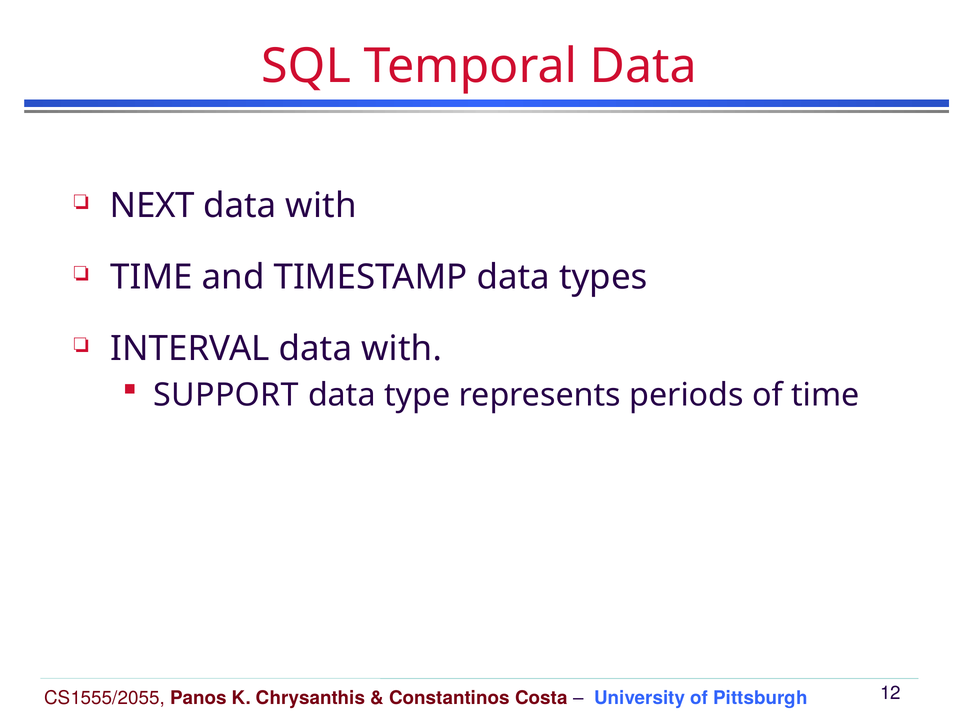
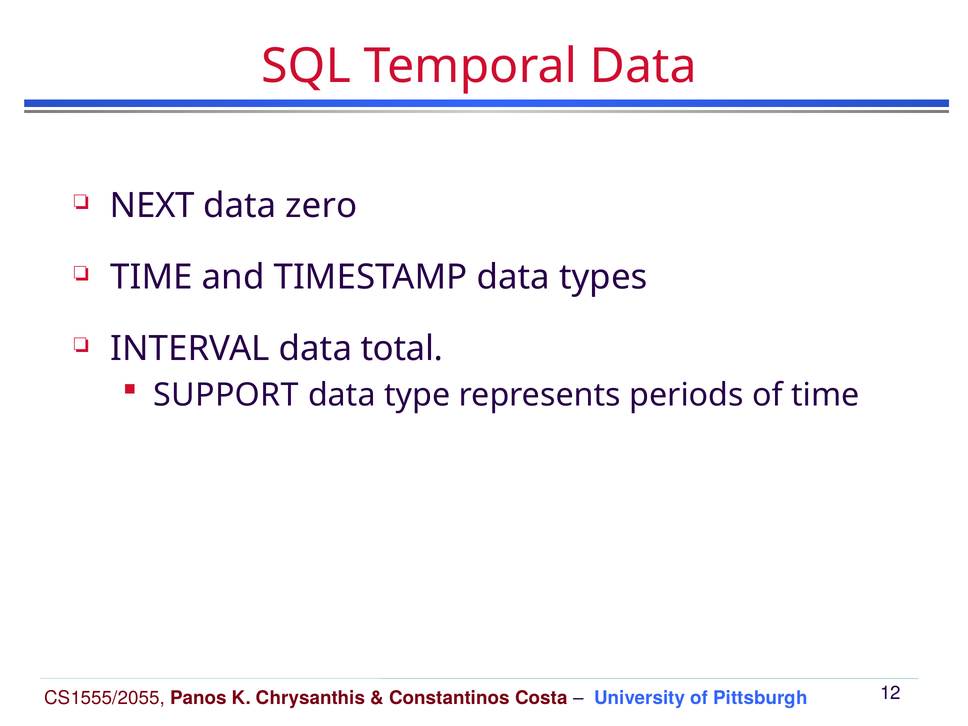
with: with -> zero (321, 206)
INTERVAL data with: with -> total (402, 349)
